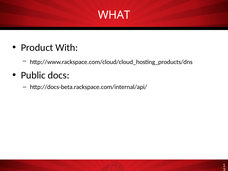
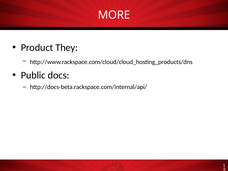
WHAT: WHAT -> MORE (114, 15)
With: With -> They (67, 48)
